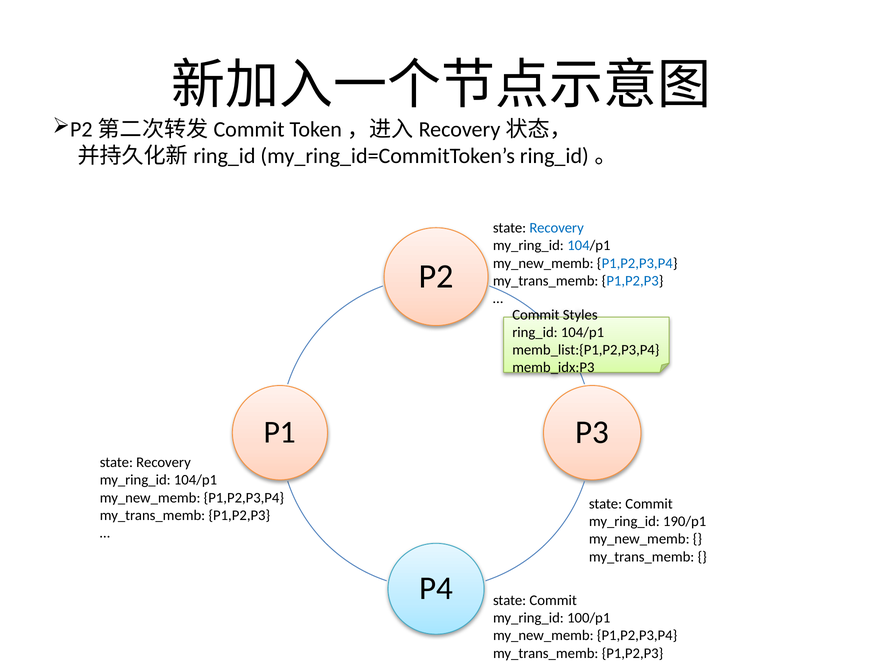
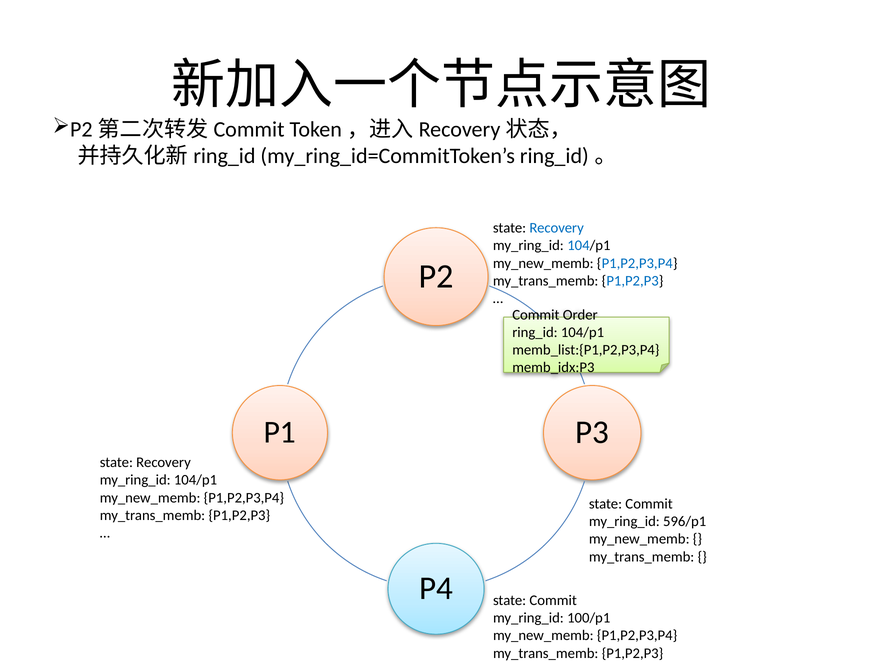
Styles: Styles -> Order (580, 315)
190/p1: 190/p1 -> 596/p1 (685, 522)
